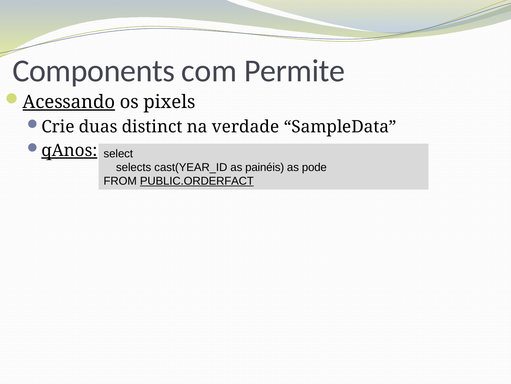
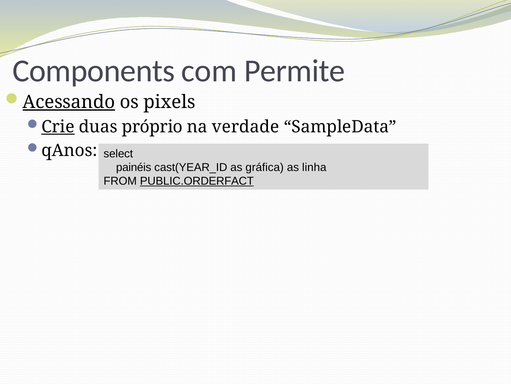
Crie underline: none -> present (58, 127)
distinct: distinct -> próprio (152, 127)
qAnos underline: present -> none (69, 150)
selects: selects -> painéis (134, 167)
painéis: painéis -> gráfica (265, 167)
pode: pode -> linha (314, 167)
